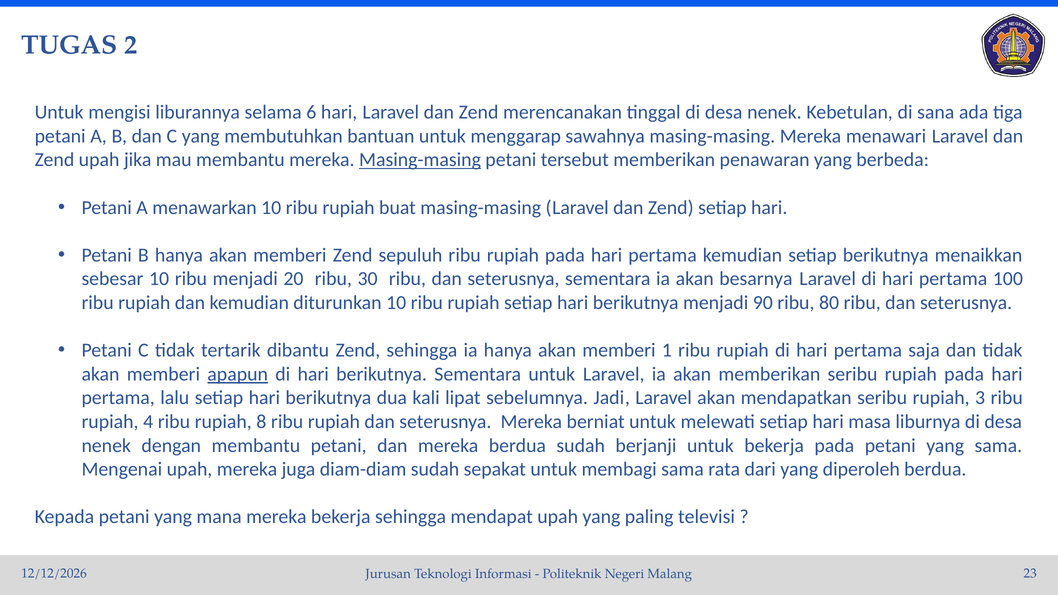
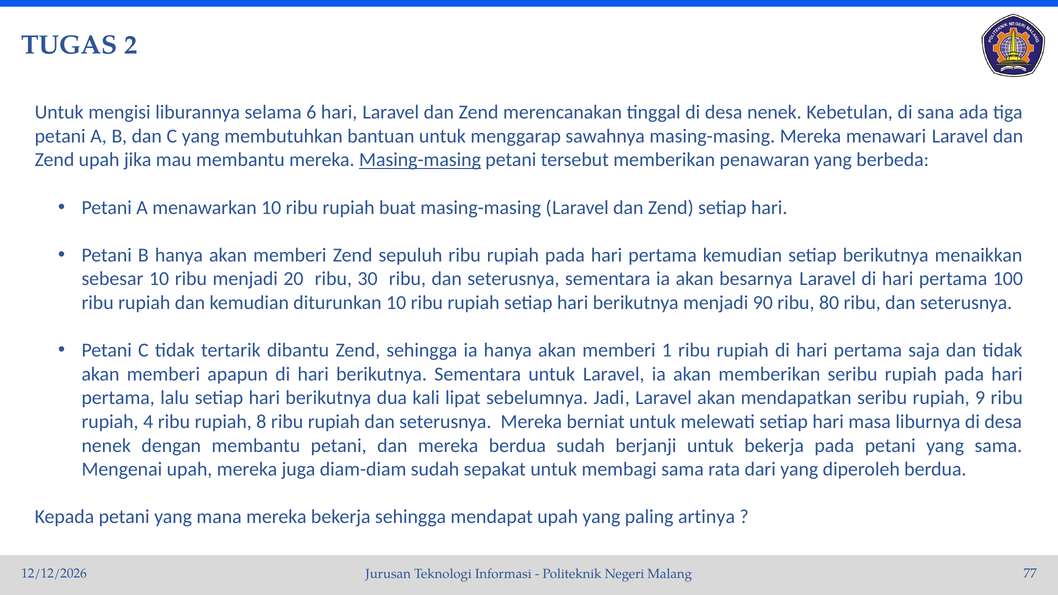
apapun underline: present -> none (238, 374)
3: 3 -> 9 (980, 398)
televisi: televisi -> artinya (707, 517)
23: 23 -> 77 (1030, 573)
